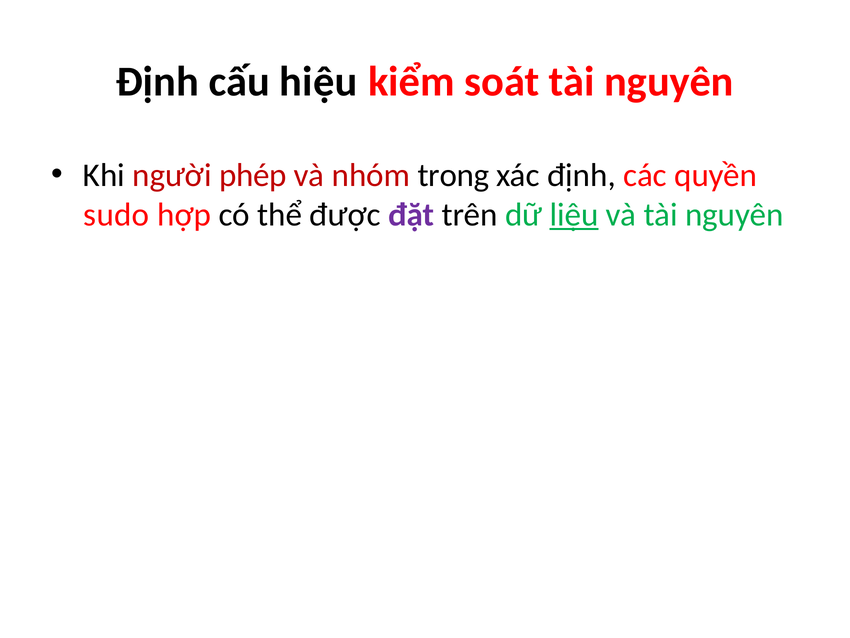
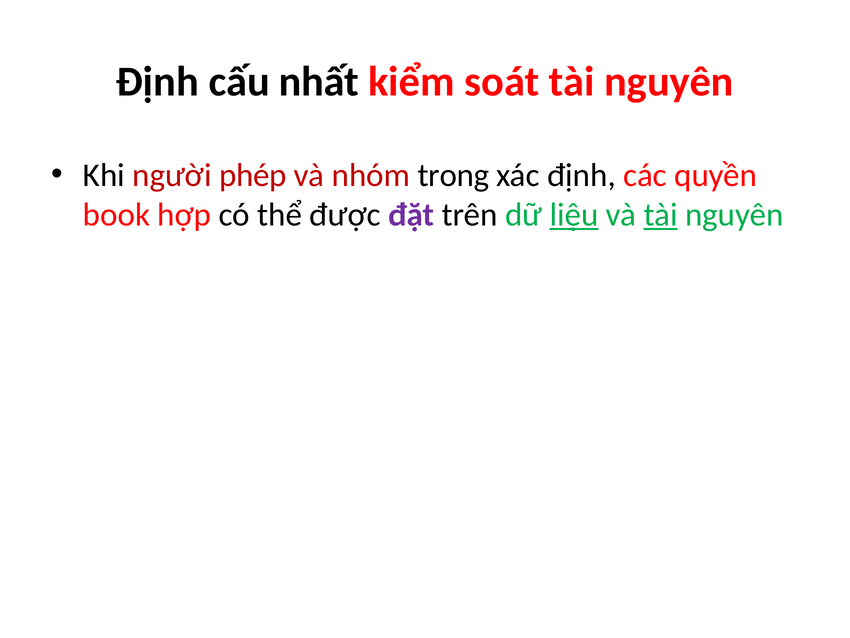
hiệu: hiệu -> nhất (319, 82)
sudo: sudo -> book (116, 215)
tài underline: none -> present (661, 215)
